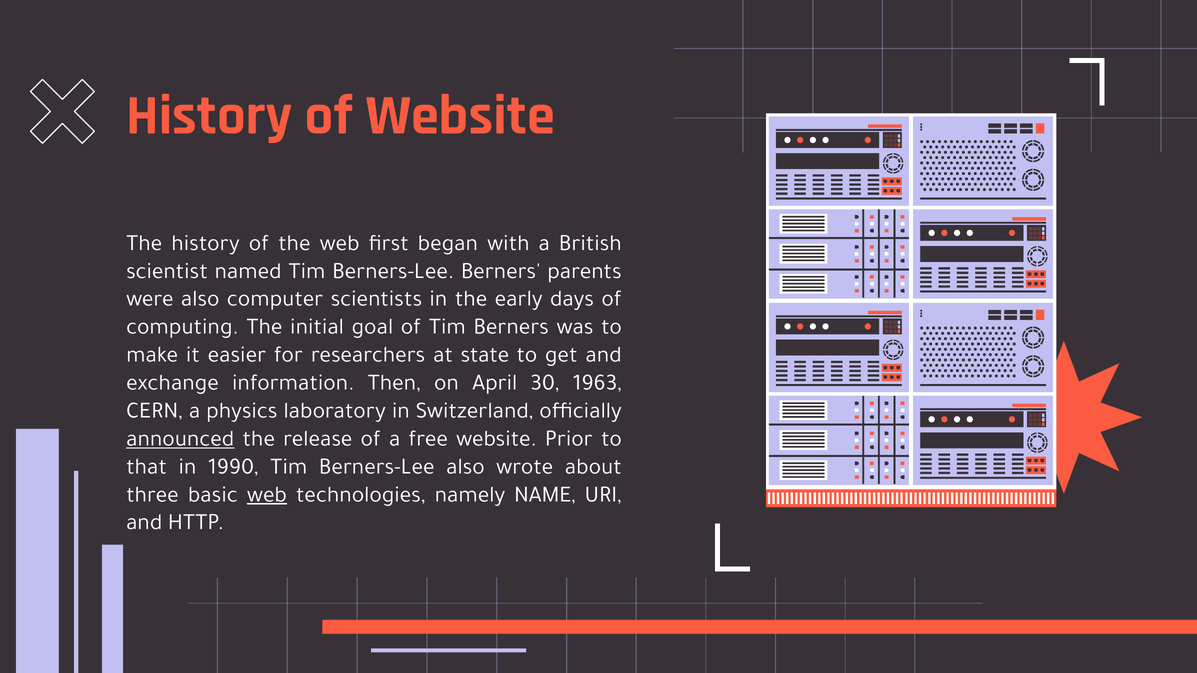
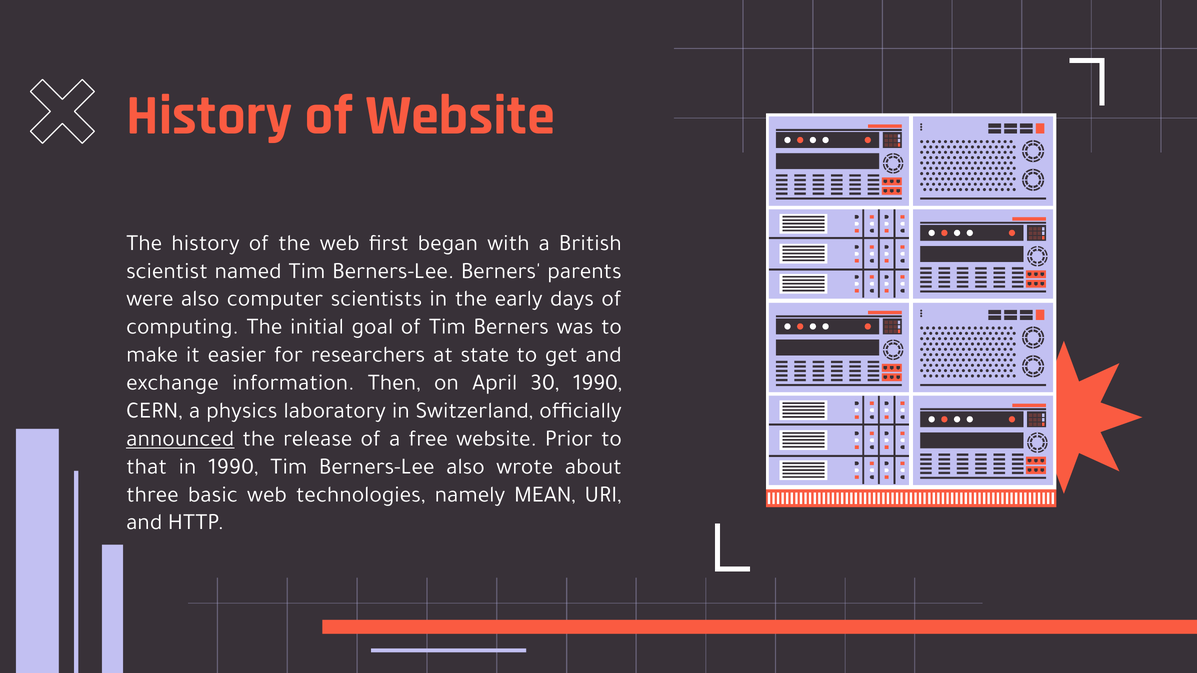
30 1963: 1963 -> 1990 (597, 382)
web underline: present -> none (267, 494)
NAME: NAME -> MEAN (545, 494)
